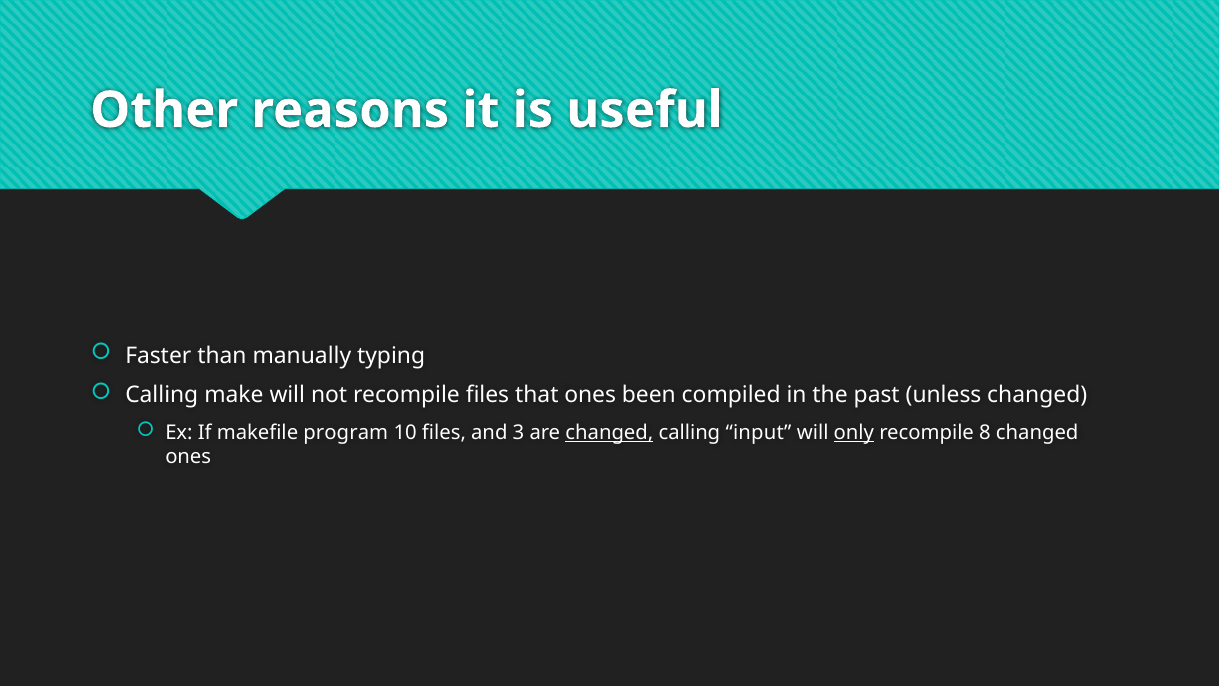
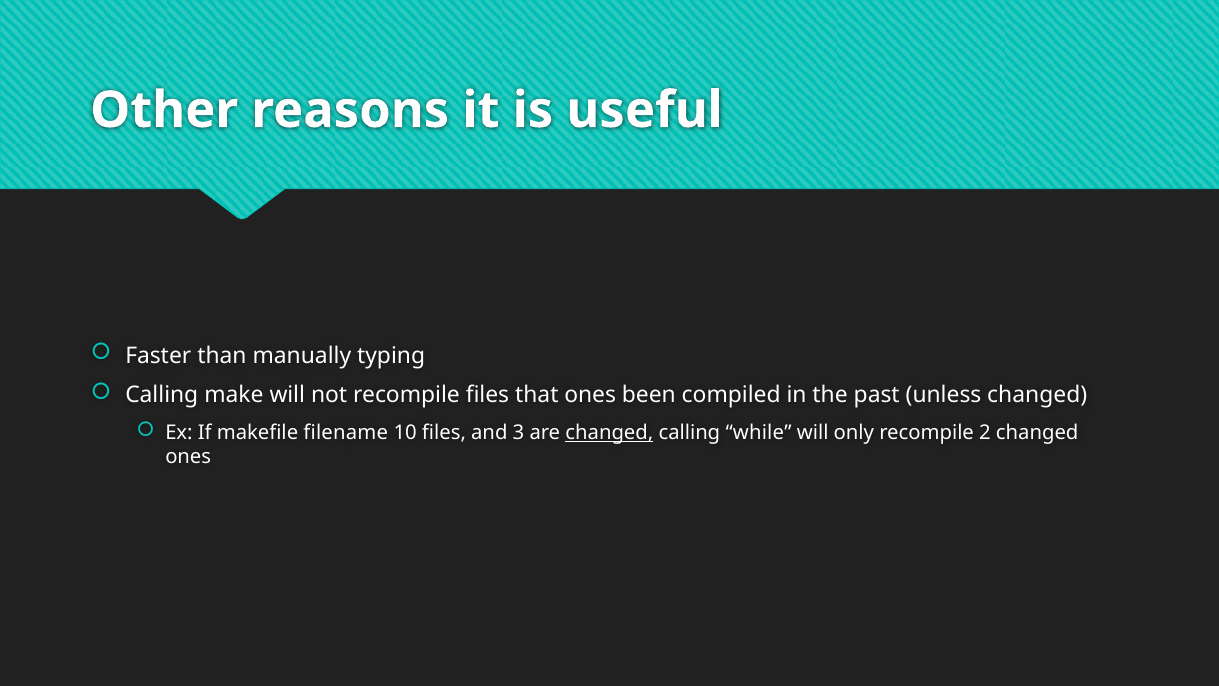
program: program -> filename (346, 433)
input: input -> while (759, 433)
only underline: present -> none (854, 433)
8: 8 -> 2 (985, 433)
